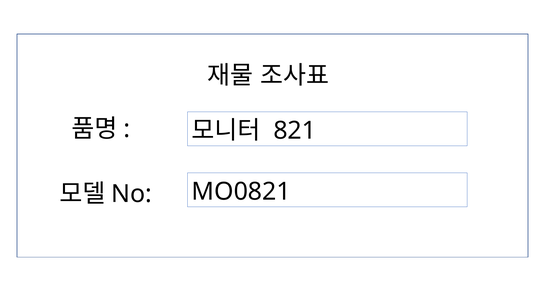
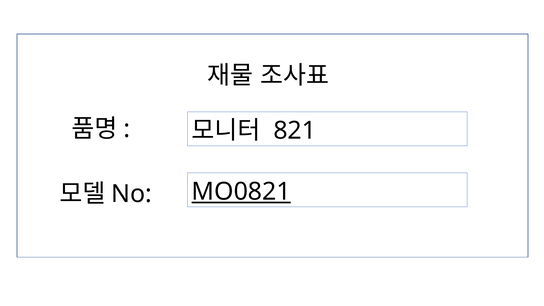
MO0821 underline: none -> present (241, 192)
